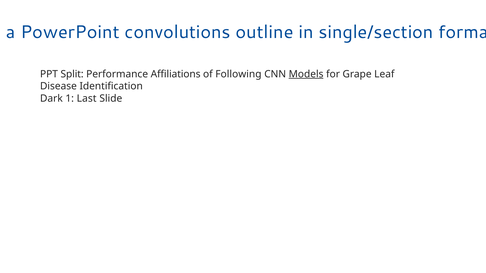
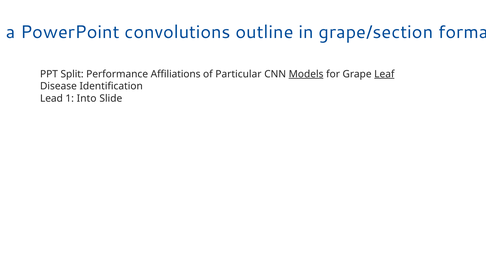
single/section: single/section -> grape/section (376, 32)
Following: Following -> Particular (238, 74)
Leaf underline: none -> present (384, 74)
Dark: Dark -> Lead (51, 99)
Last: Last -> Into (87, 99)
